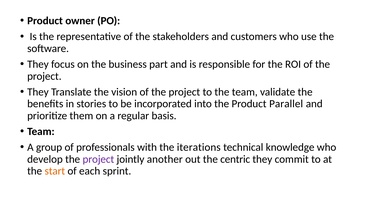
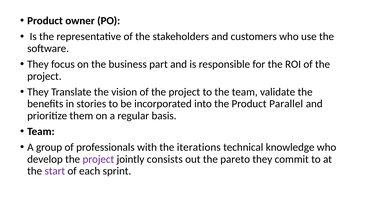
another: another -> consists (165, 159)
centric: centric -> pareto (235, 159)
start colour: orange -> purple (55, 171)
